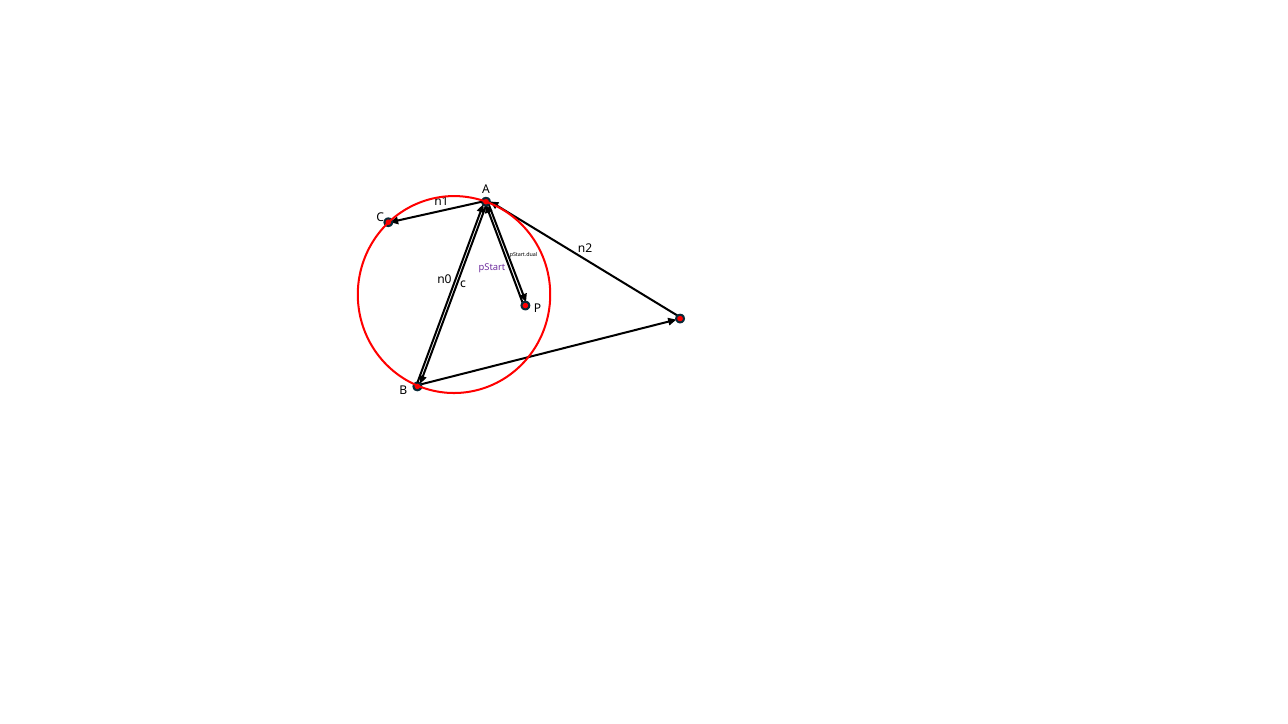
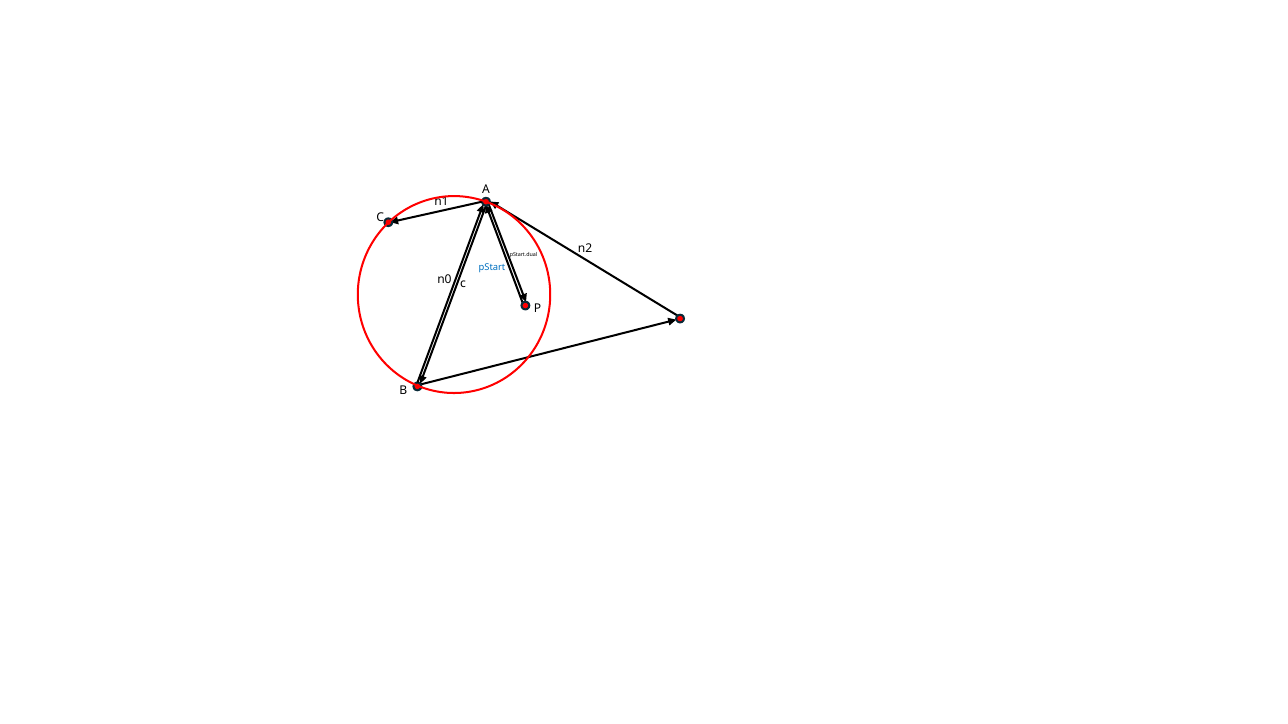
pStart colour: purple -> blue (492, 267)
